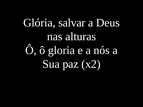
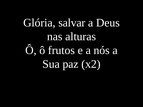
gloria: gloria -> frutos (61, 50)
